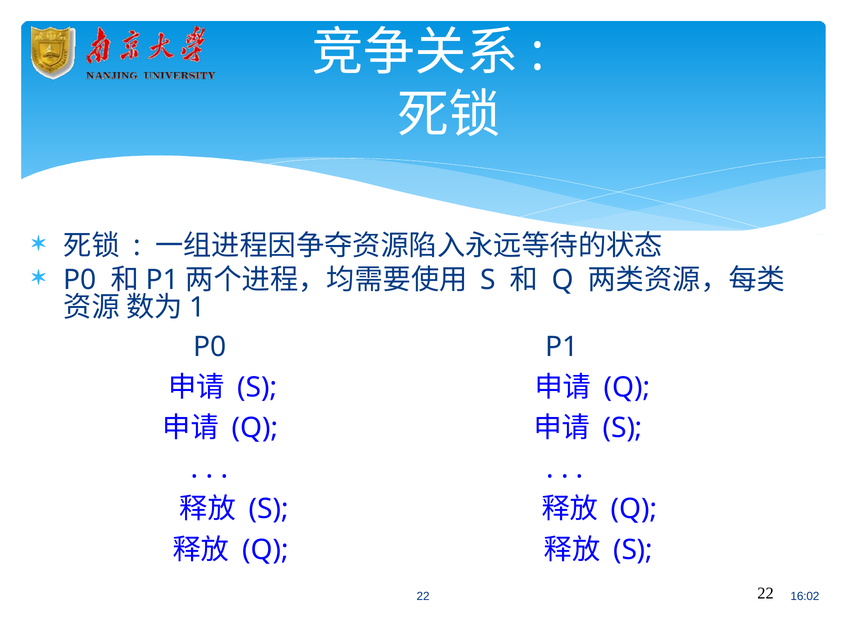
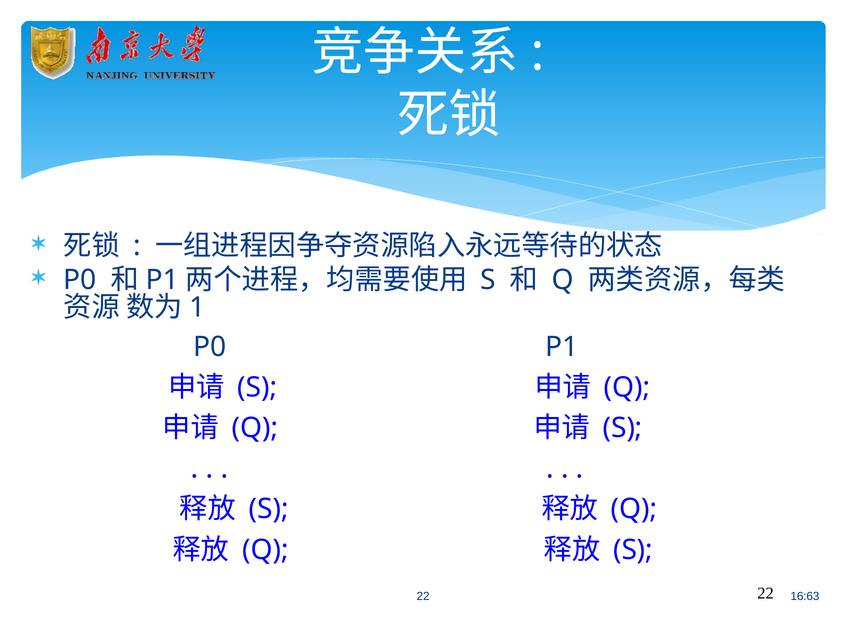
16:02: 16:02 -> 16:63 (805, 596)
